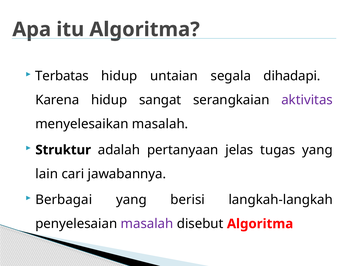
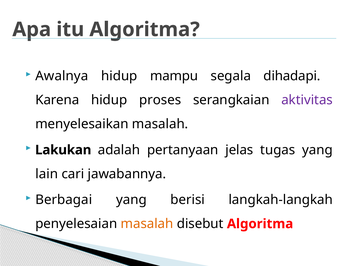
Terbatas: Terbatas -> Awalnya (62, 76)
untaian: untaian -> mampu (174, 76)
sangat: sangat -> proses (160, 100)
Struktur: Struktur -> Lakukan (63, 150)
masalah colour: purple -> orange (147, 223)
